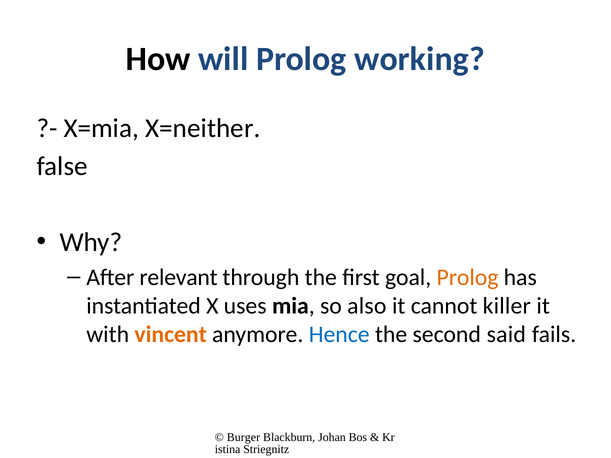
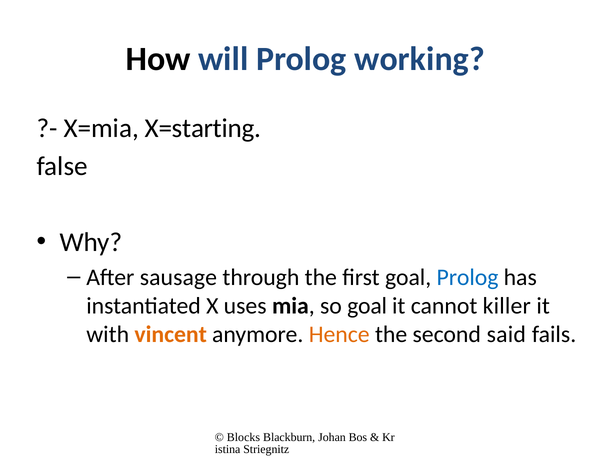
X=neither: X=neither -> X=starting (203, 128)
relevant: relevant -> sausage (178, 277)
Prolog colour: orange -> blue (467, 277)
so also: also -> goal (367, 306)
Hence colour: blue -> orange (339, 334)
Burger: Burger -> Blocks (243, 438)
